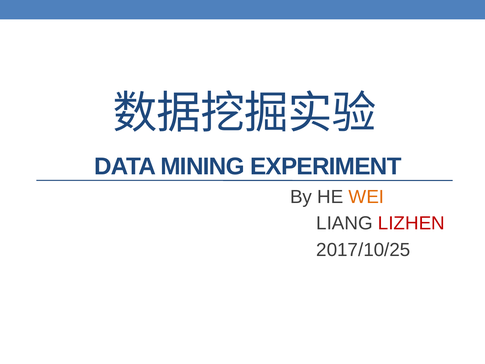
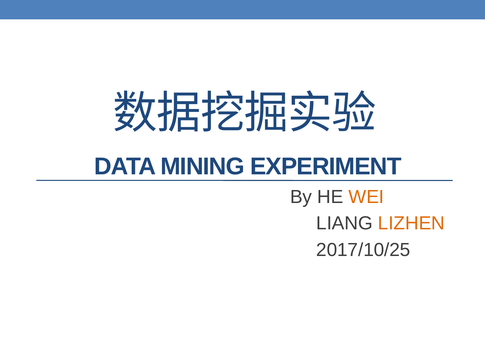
LIZHEN colour: red -> orange (411, 223)
